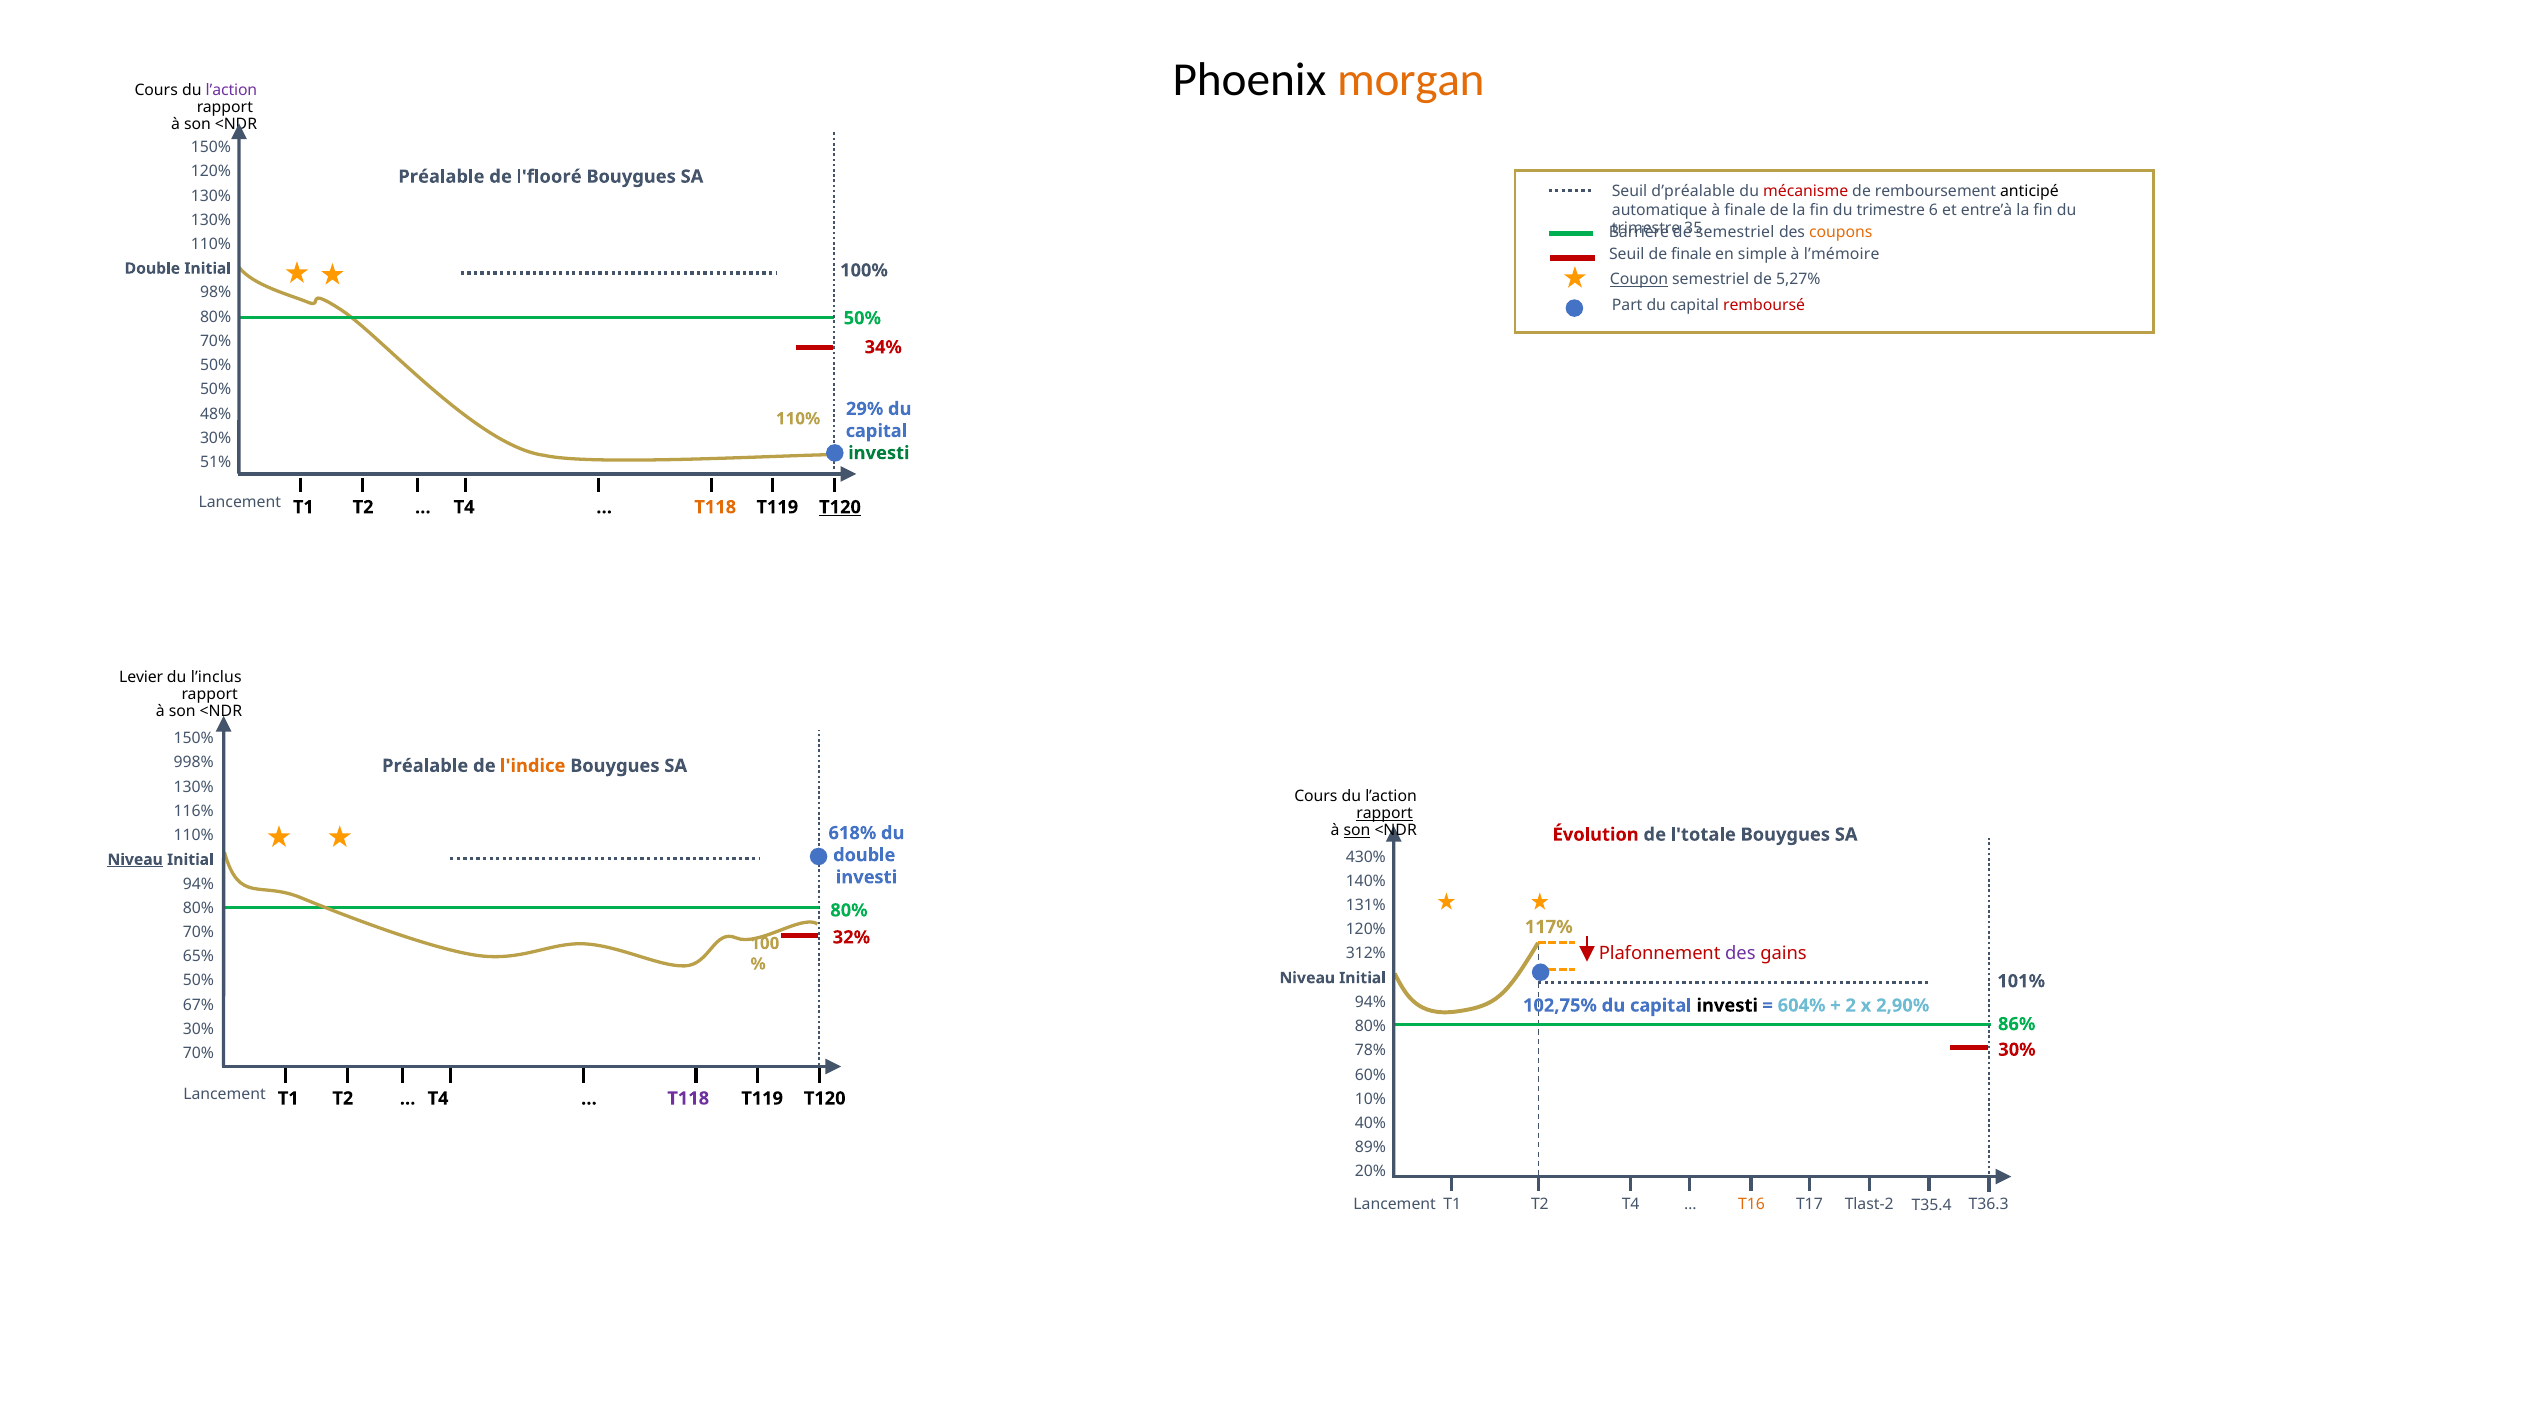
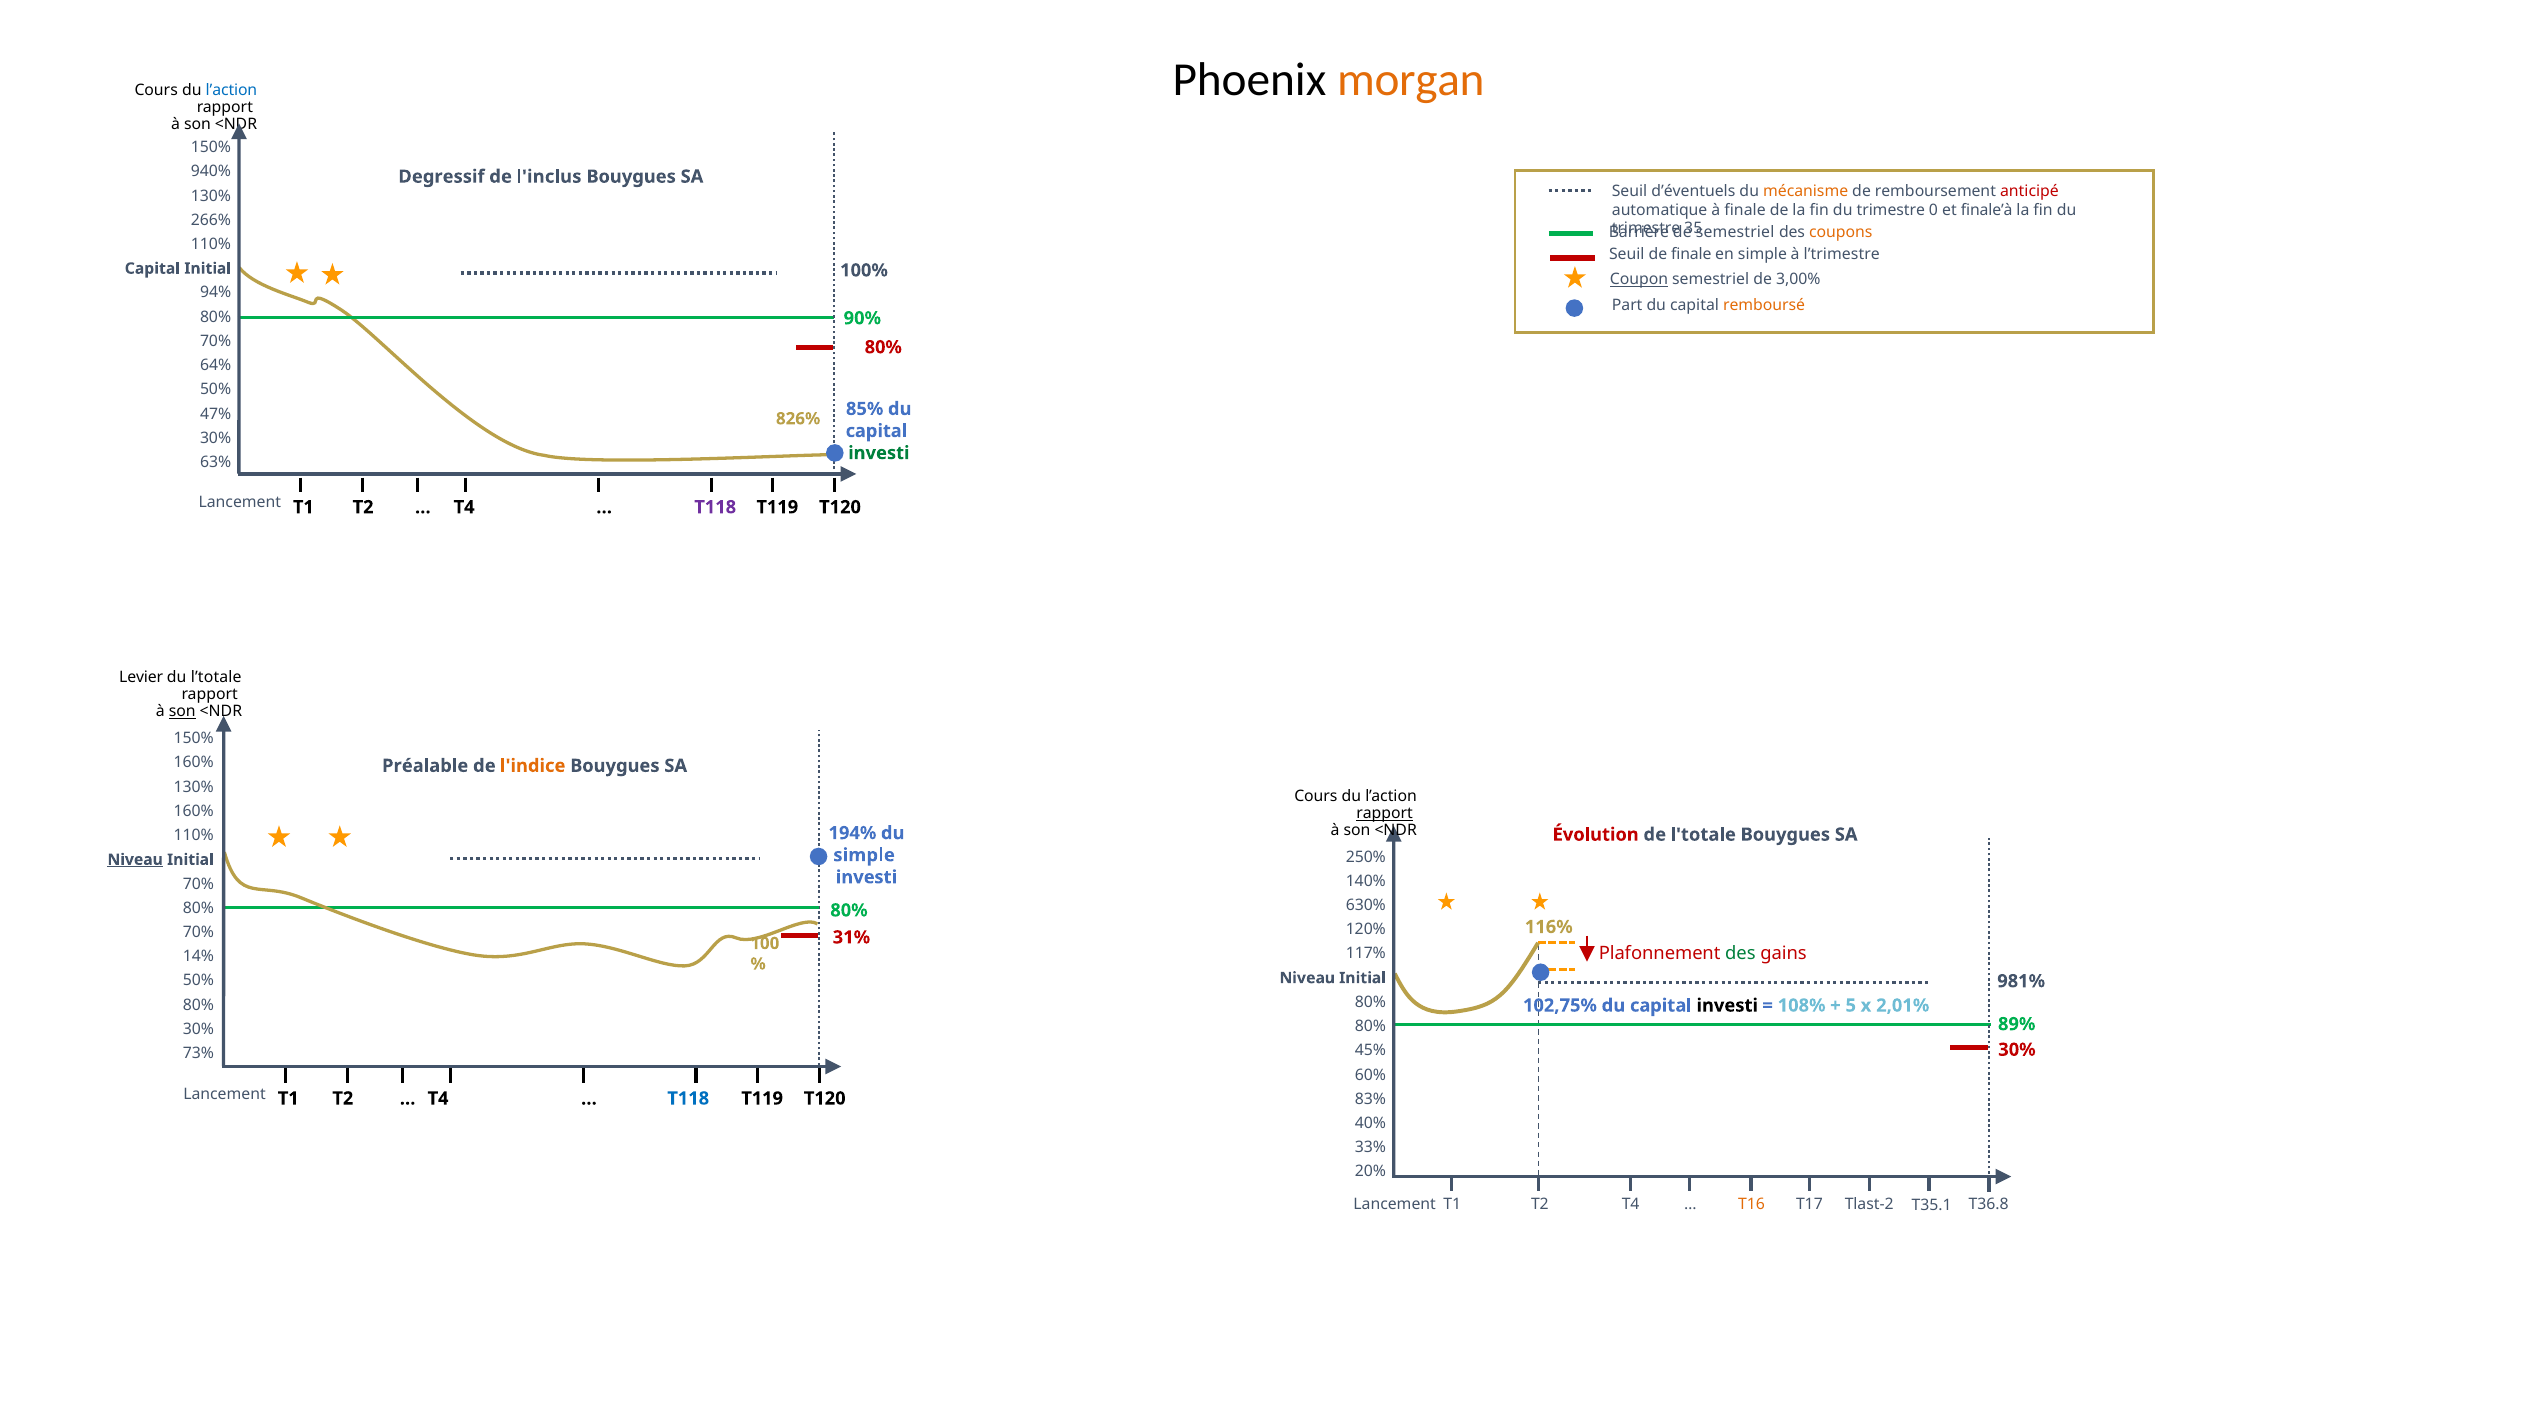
l’action colour: purple -> blue (231, 90)
120%: 120% -> 940% (211, 172)
Préalable: Préalable -> Degressif (441, 177)
l'flooré: l'flooré -> l'inclus (549, 177)
d’préalable: d’préalable -> d’éventuels (1693, 191)
mécanisme colour: red -> orange (1806, 191)
anticipé colour: black -> red (2029, 191)
6: 6 -> 0 (1933, 210)
entre’à: entre’à -> finale’à (1987, 210)
130%: 130% -> 266% (211, 220)
l’mémoire: l’mémoire -> l’trimestre (1842, 255)
Double: Double -> Capital (152, 269)
5,27%: 5,27% -> 3,00% (1798, 279)
98%: 98% -> 94% (216, 293)
remboursé colour: red -> orange (1764, 306)
50%: 50% -> 90% (862, 318)
34%: 34% -> 80% (883, 347)
50%: 50% -> 64% (216, 365)
29%: 29% -> 85% (865, 409)
48%: 48% -> 47% (216, 414)
110%: 110% -> 826% (798, 419)
51%: 51% -> 63% (216, 462)
T118 colour: orange -> purple (715, 507)
T120 underline: present -> none (840, 507)
l’inclus: l’inclus -> l’totale (216, 677)
son underline: none -> present (182, 711)
998%: 998% -> 160% (194, 763)
116%: 116% -> 160% (194, 811)
son underline: present -> none (1357, 831)
618%: 618% -> 194% (852, 833)
double: double -> simple (864, 855)
430%: 430% -> 250% (1366, 857)
94%: 94% -> 70% (198, 884)
131%: 131% -> 630% (1366, 905)
117%: 117% -> 116% (1549, 927)
32%: 32% -> 31% (851, 938)
des colour: purple -> green (1740, 954)
312%: 312% -> 117% (1366, 954)
65%: 65% -> 14% (198, 957)
101%: 101% -> 981% (2021, 981)
94%: 94% -> 80% (1371, 1002)
67%: 67% -> 80% (198, 1005)
604%: 604% -> 108% (1802, 1006)
2: 2 -> 5 (1851, 1006)
2,90%: 2,90% -> 2,01% (1903, 1006)
86%: 86% -> 89% (2017, 1024)
78%: 78% -> 45% (1371, 1051)
70%: 70% -> 73% (198, 1054)
10%: 10% -> 83% (1371, 1099)
T118 colour: purple -> blue (688, 1099)
89%: 89% -> 33% (1371, 1148)
T36.3: T36.3 -> T36.8 (1989, 1205)
T35.4: T35.4 -> T35.1 (1932, 1206)
